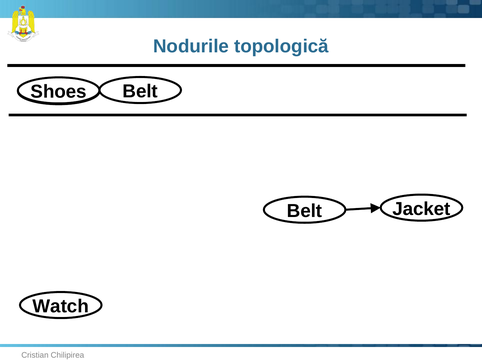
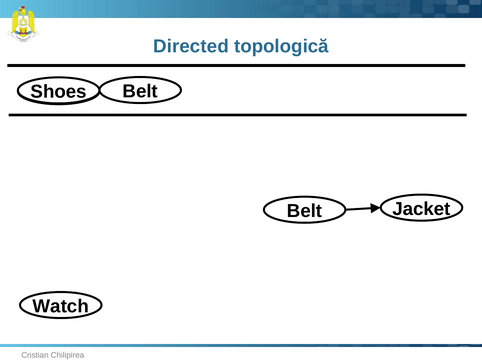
Nodurile: Nodurile -> Directed (191, 46)
